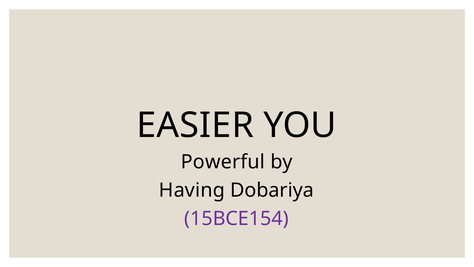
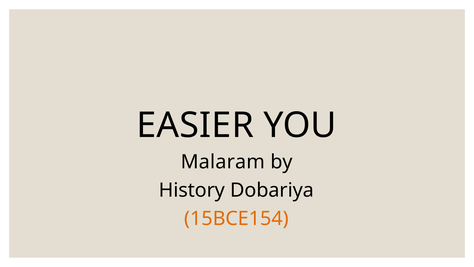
Powerful: Powerful -> Malaram (223, 162)
Having: Having -> History (192, 190)
15BCE154 colour: purple -> orange (236, 218)
